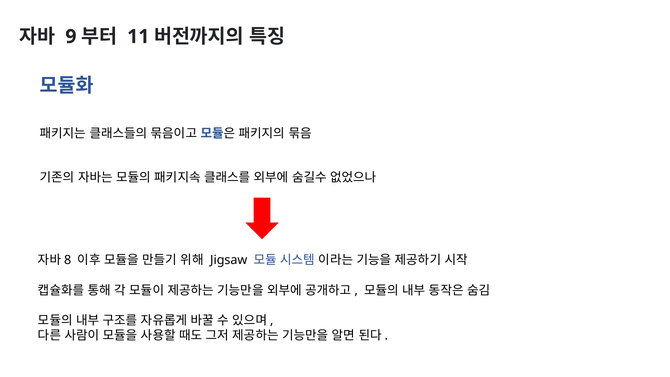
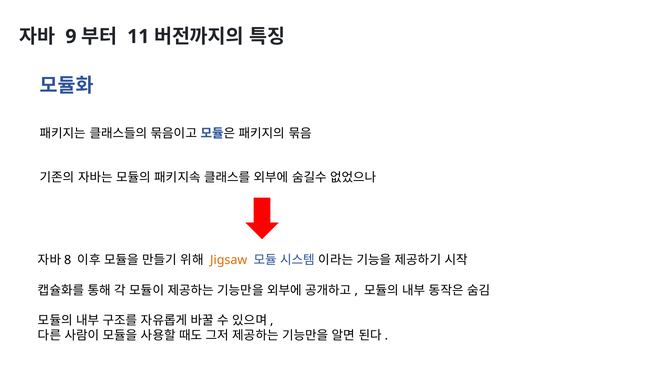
Jigsaw colour: black -> orange (229, 260)
